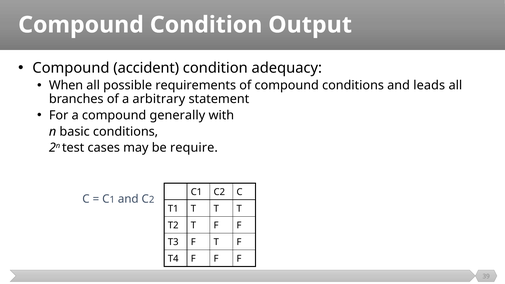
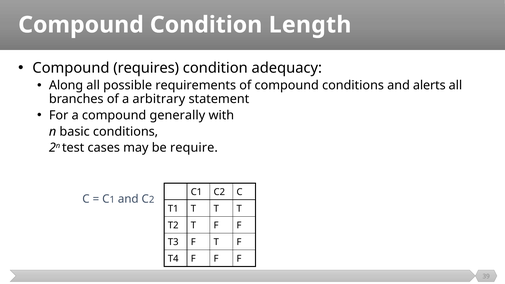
Output: Output -> Length (310, 25)
accident: accident -> requires (146, 68)
When: When -> Along (66, 85)
leads: leads -> alerts (429, 85)
